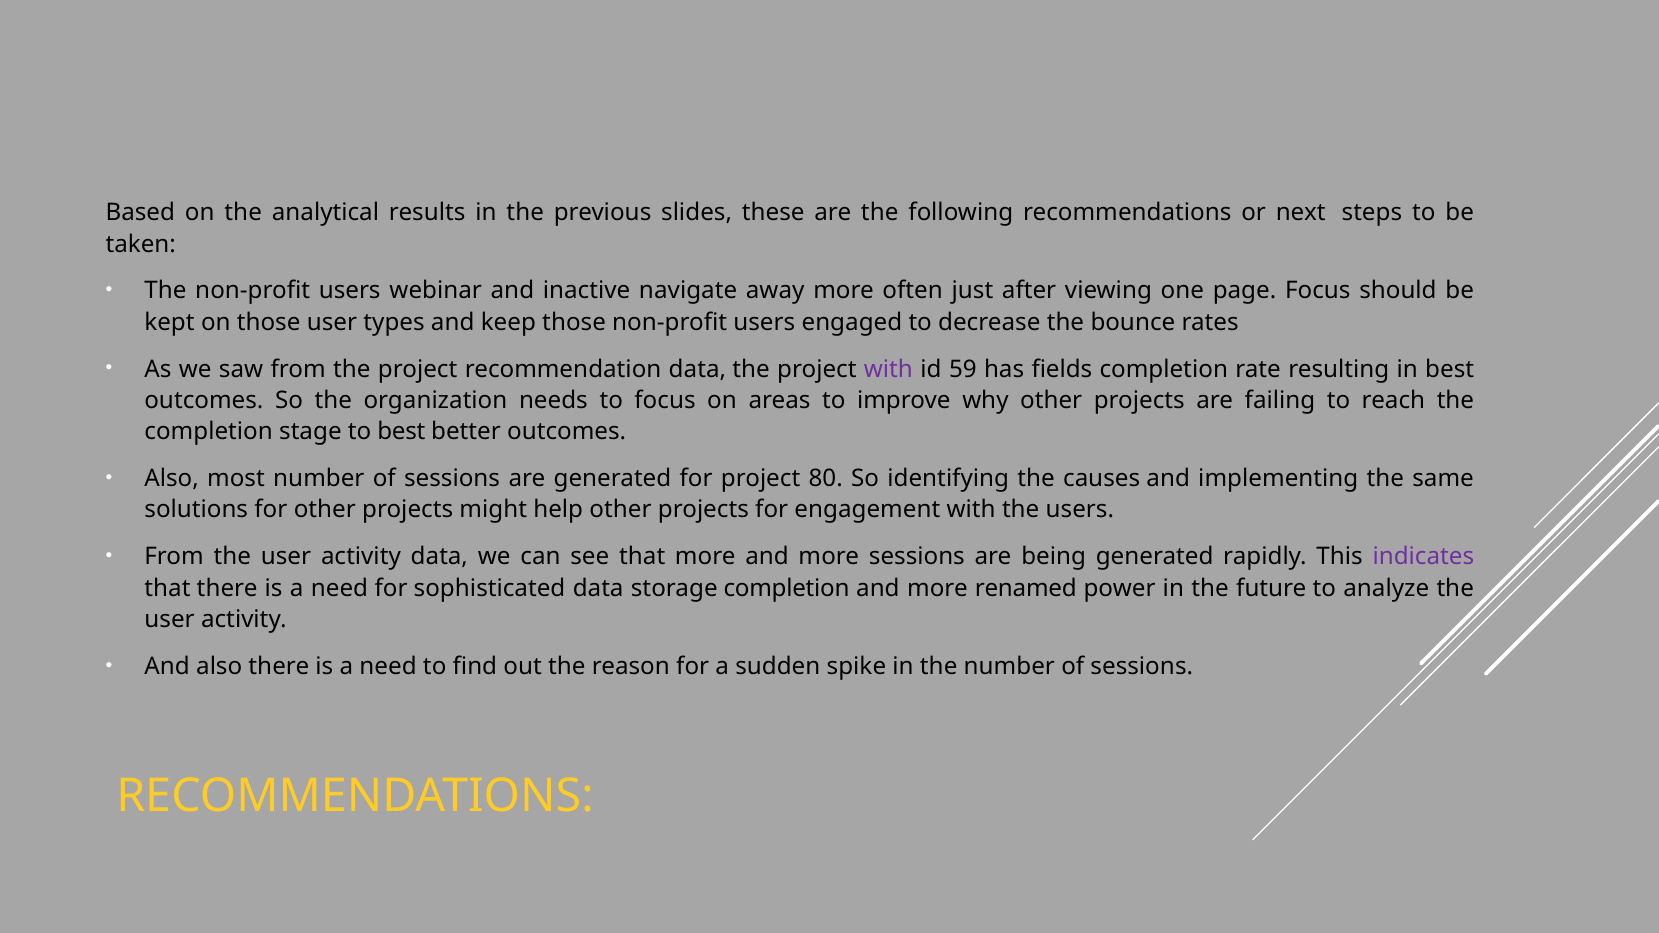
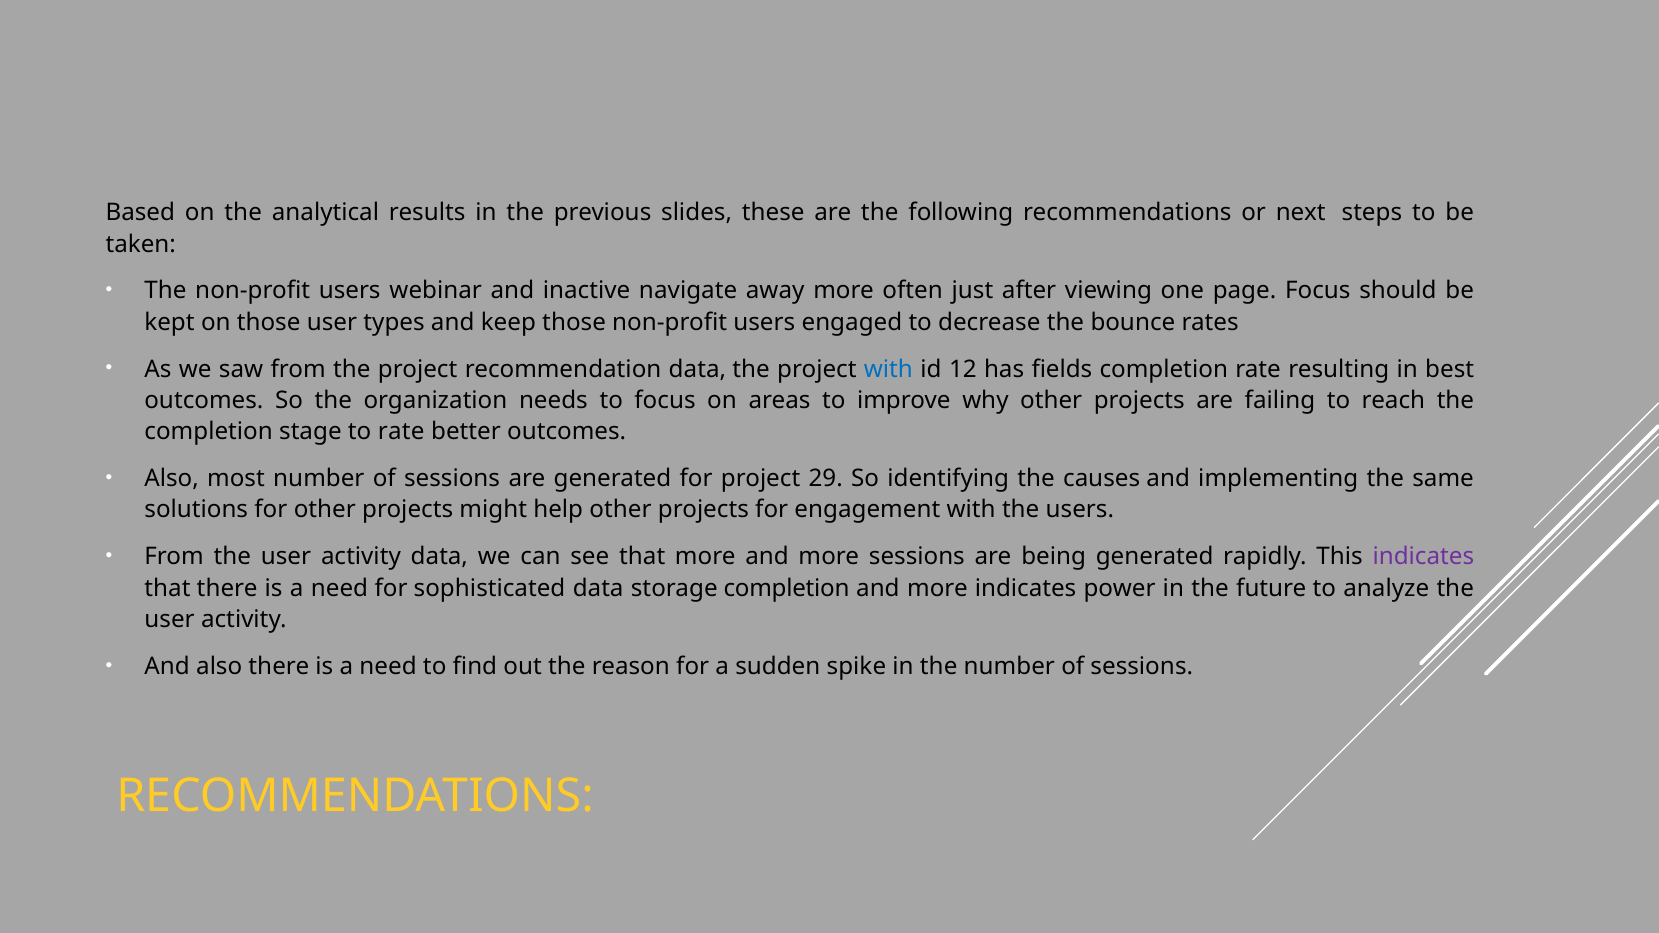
with colour: purple -> blue (888, 369)
59: 59 -> 12 (963, 369)
to best: best -> rate (401, 432)
80: 80 -> 29 (826, 479)
more renamed: renamed -> indicates (1026, 588)
